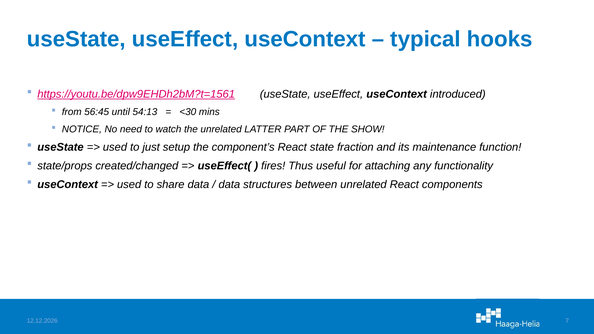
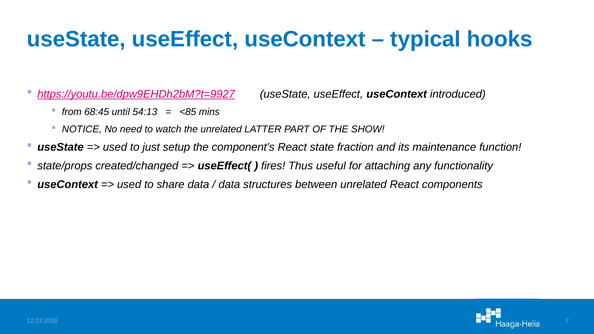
https://youtu.be/dpw9EHDh2bM?t=1561: https://youtu.be/dpw9EHDh2bM?t=1561 -> https://youtu.be/dpw9EHDh2bM?t=9927 (136, 94)
56:45: 56:45 -> 68:45 (97, 112)
<30: <30 -> <85 (188, 112)
